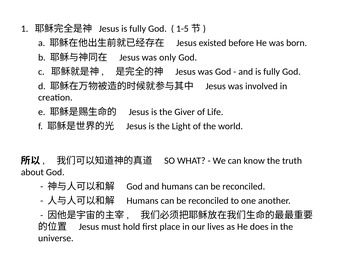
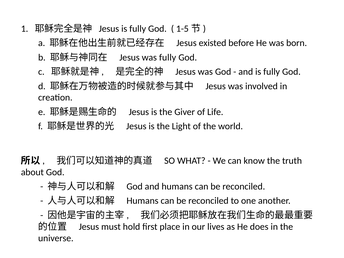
was only: only -> fully (168, 57)
